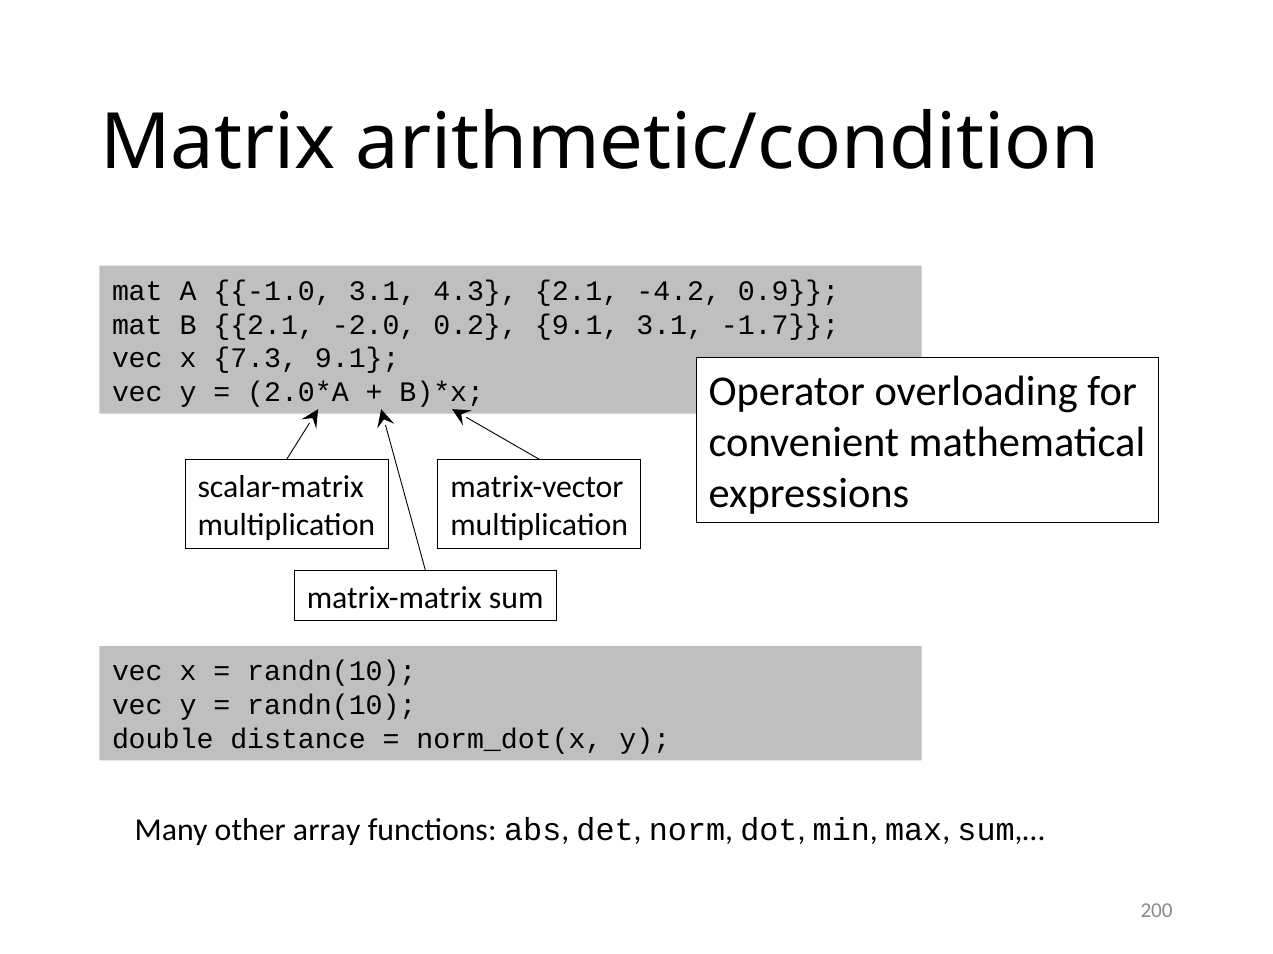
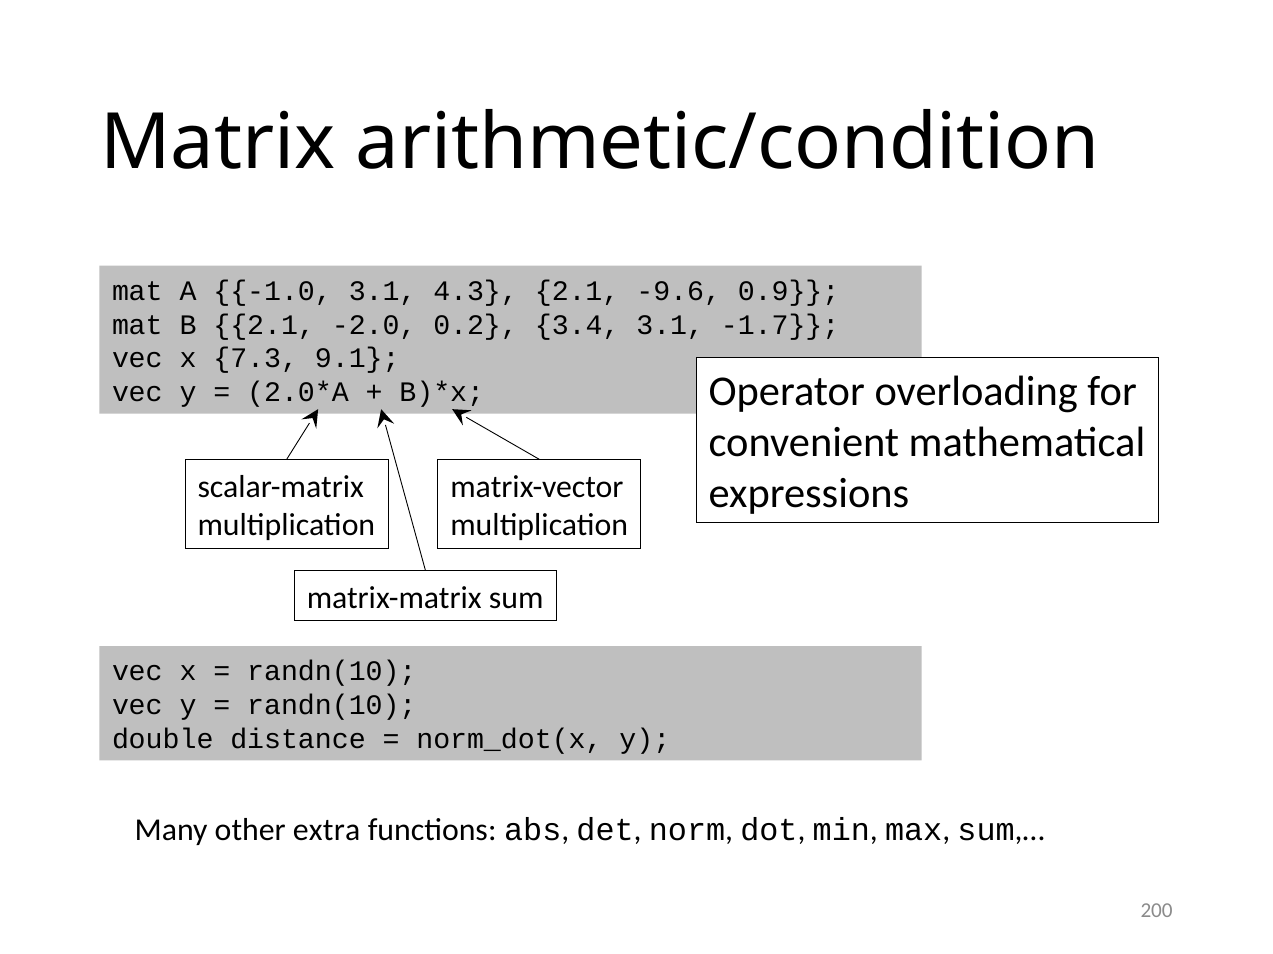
-4.2: -4.2 -> -9.6 (679, 291)
0.2 9.1: 9.1 -> 3.4 (577, 325)
array: array -> extra (327, 830)
